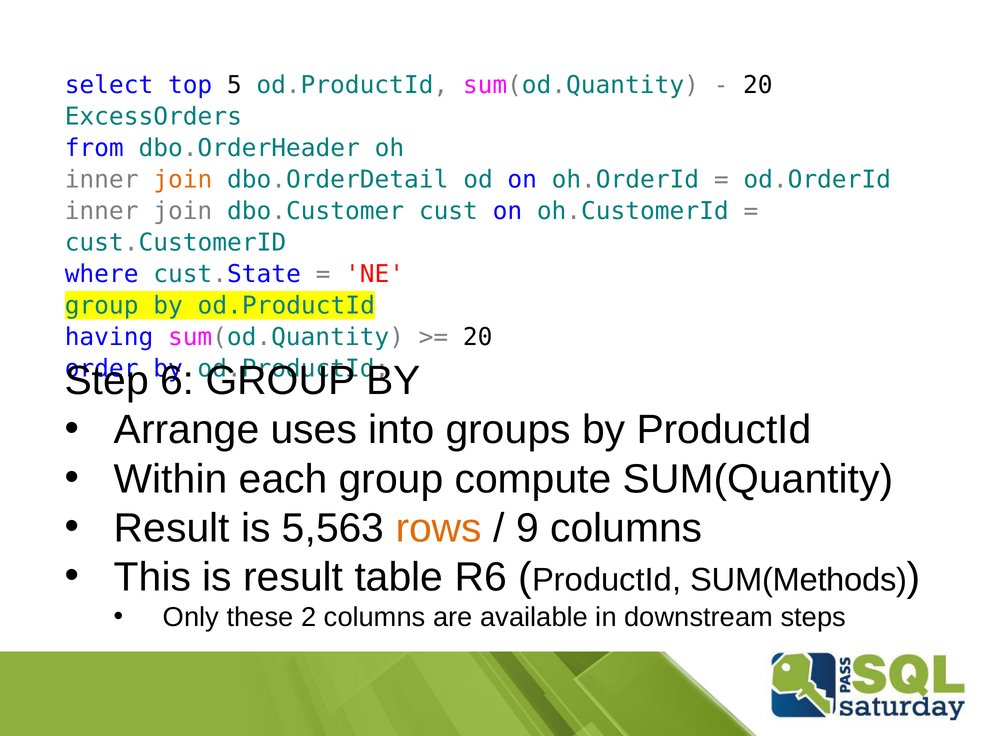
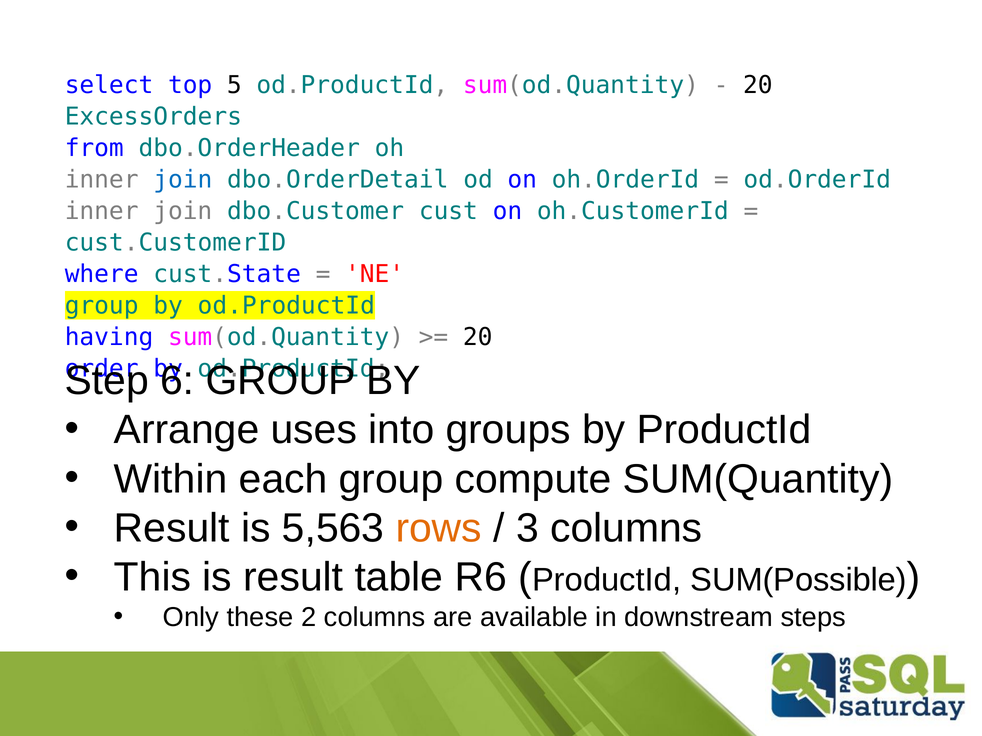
join colour: orange -> blue (183, 180)
9: 9 -> 3 (527, 528)
SUM(Methods: SUM(Methods -> SUM(Possible (799, 580)
